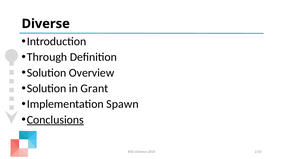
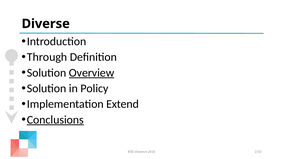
Overview underline: none -> present (92, 73)
Grant: Grant -> Policy (94, 89)
Spawn: Spawn -> Extend (123, 104)
